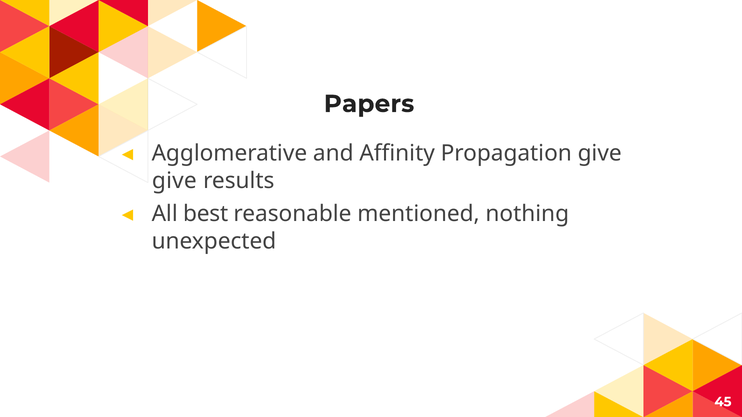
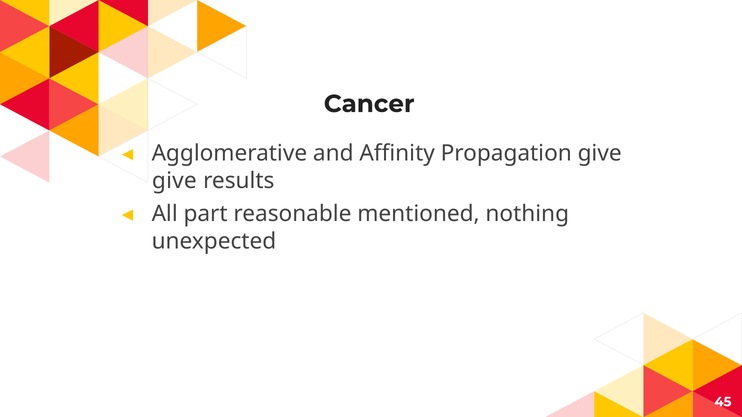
Papers: Papers -> Cancer (369, 104)
best: best -> part (206, 214)
